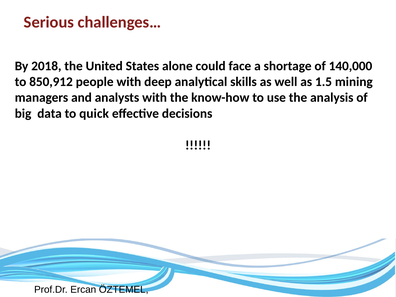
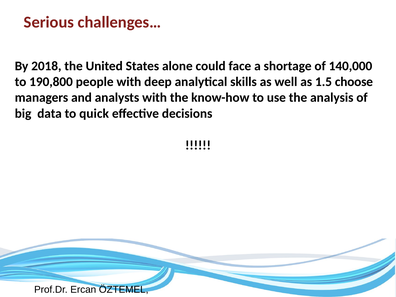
850,912: 850,912 -> 190,800 (51, 82)
mining: mining -> choose (354, 82)
